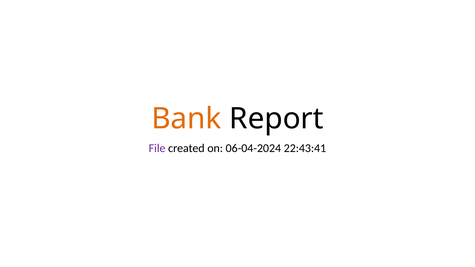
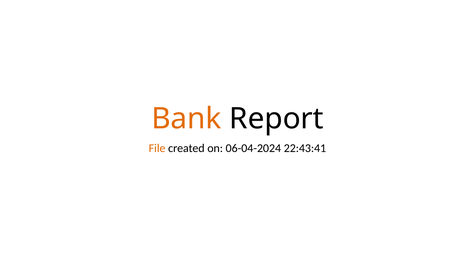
File colour: purple -> orange (157, 148)
